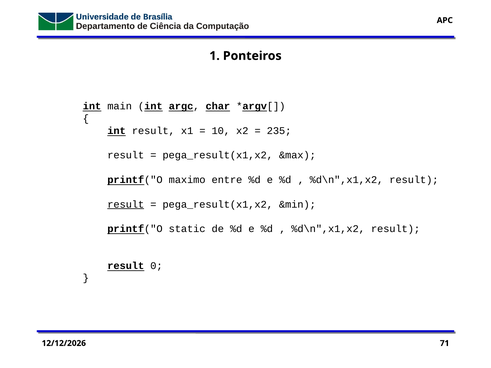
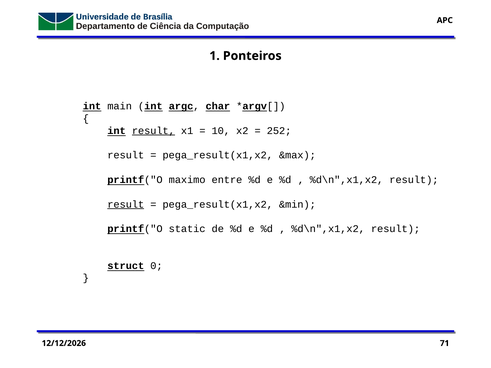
result underline: none -> present (153, 131)
235: 235 -> 252 (279, 131)
result: result -> struct (126, 266)
